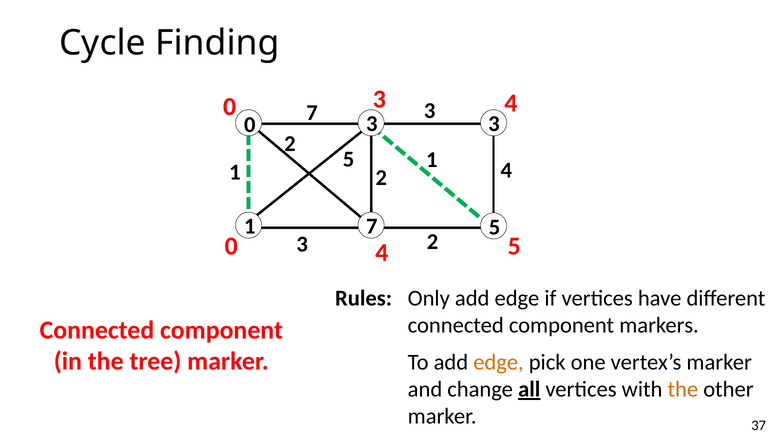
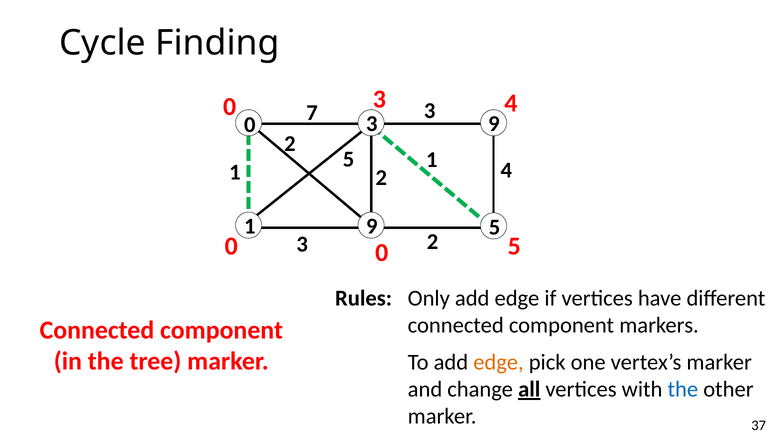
3 3: 3 -> 9 (494, 124)
1 7: 7 -> 9 (372, 226)
4: 4 -> 0 (382, 253)
the colour: orange -> blue (683, 389)
